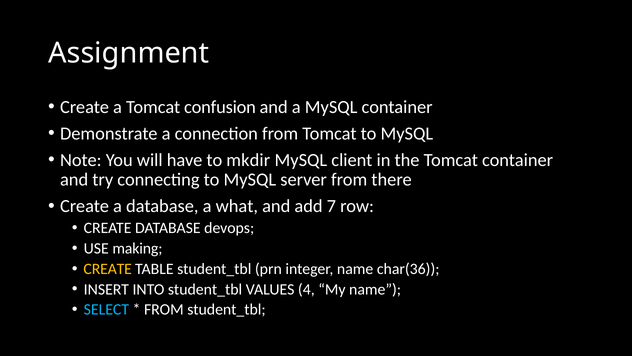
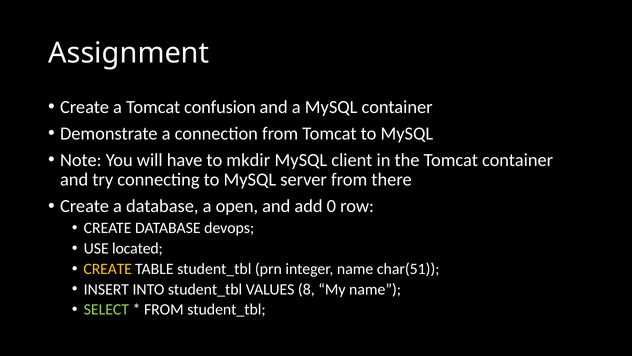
what: what -> open (237, 206)
7: 7 -> 0 (331, 206)
making: making -> located (137, 248)
char(36: char(36 -> char(51 (408, 269)
4: 4 -> 8 (306, 289)
SELECT colour: light blue -> light green (106, 309)
